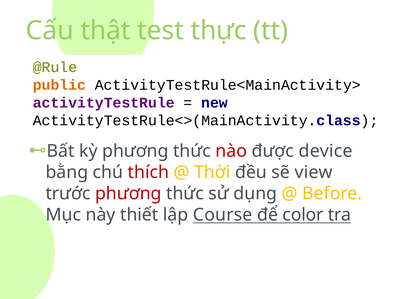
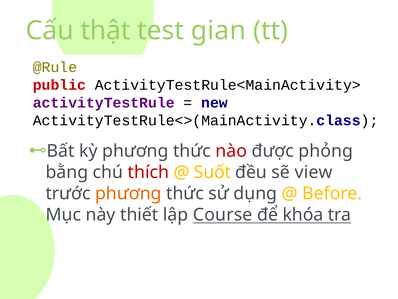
thực: thực -> gian (218, 31)
public colour: orange -> red (59, 85)
device: device -> phỏng (326, 151)
Thời: Thời -> Suốt (212, 172)
phương colour: red -> orange (128, 193)
color: color -> khóa (303, 214)
